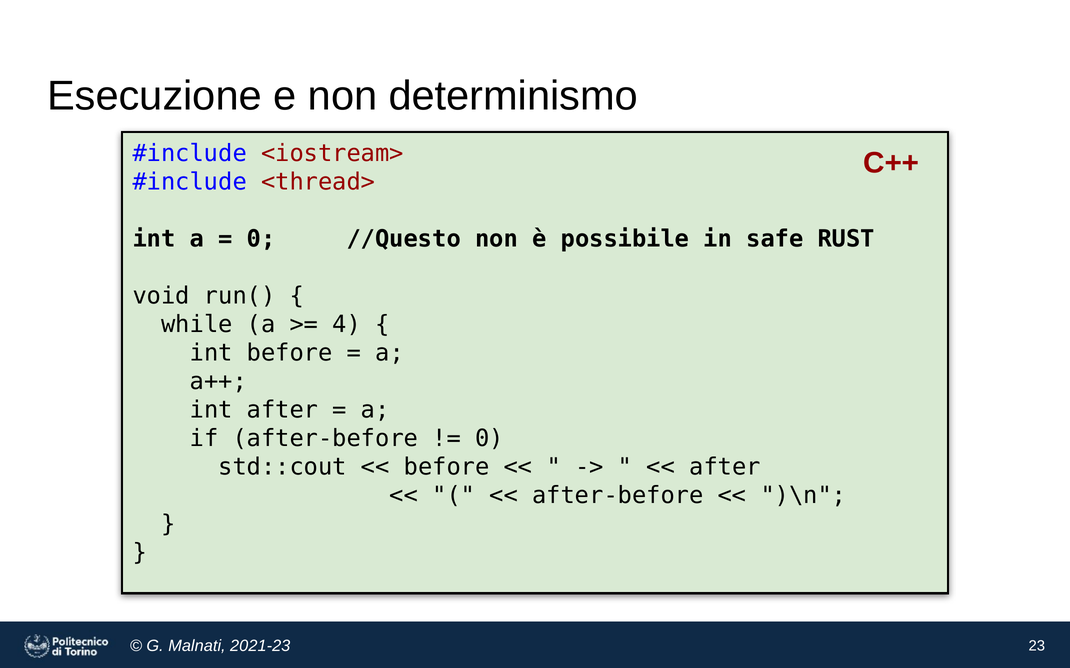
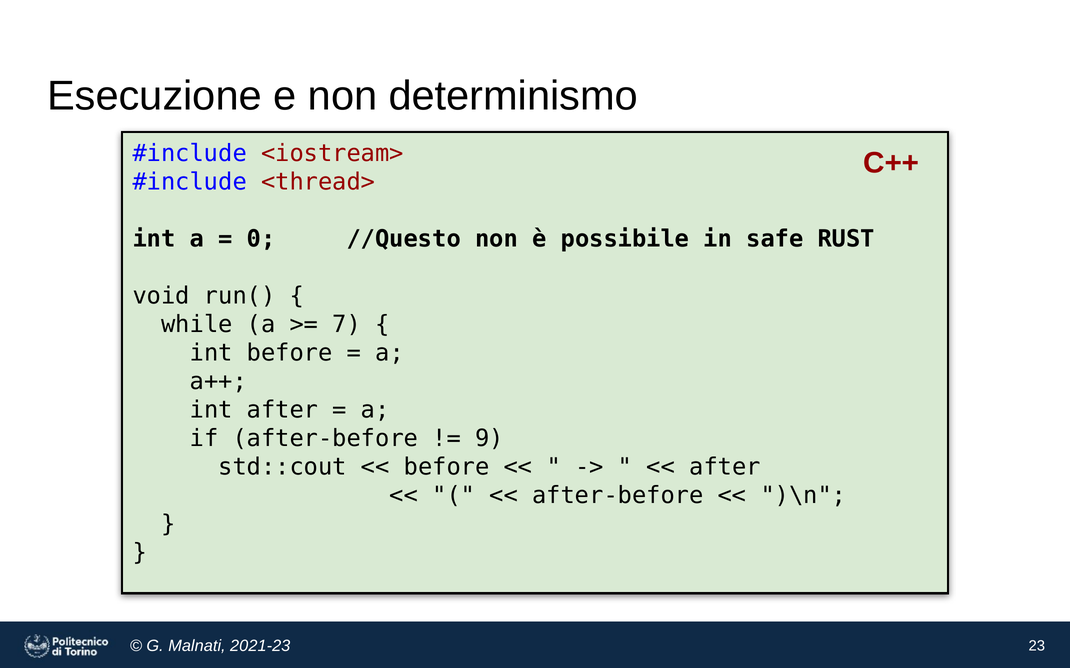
4: 4 -> 7 (347, 325)
0: 0 -> 9 (489, 439)
